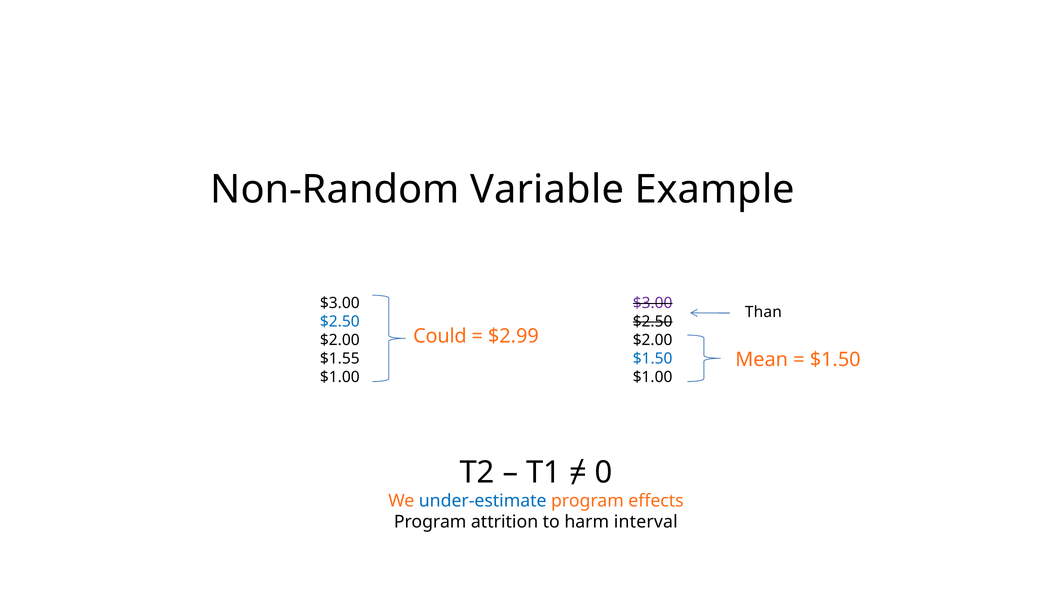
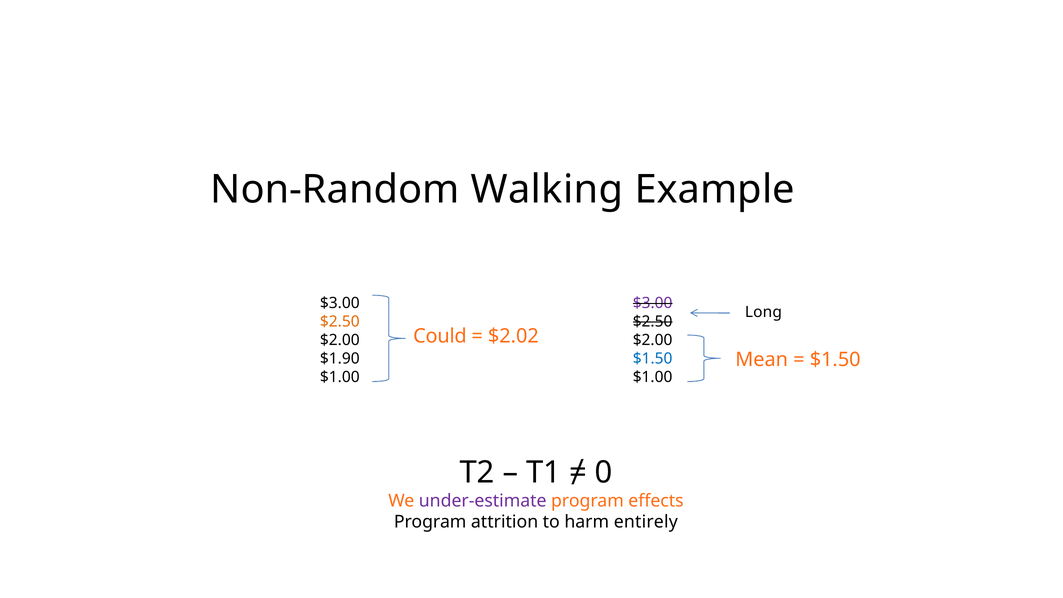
Variable: Variable -> Walking (547, 190)
Than: Than -> Long (763, 312)
$2.50 colour: blue -> orange (340, 321)
$2.99: $2.99 -> $2.02 (513, 336)
$1.55: $1.55 -> $1.90 (340, 359)
under-estimate colour: blue -> purple (483, 501)
interval: interval -> entirely (646, 522)
